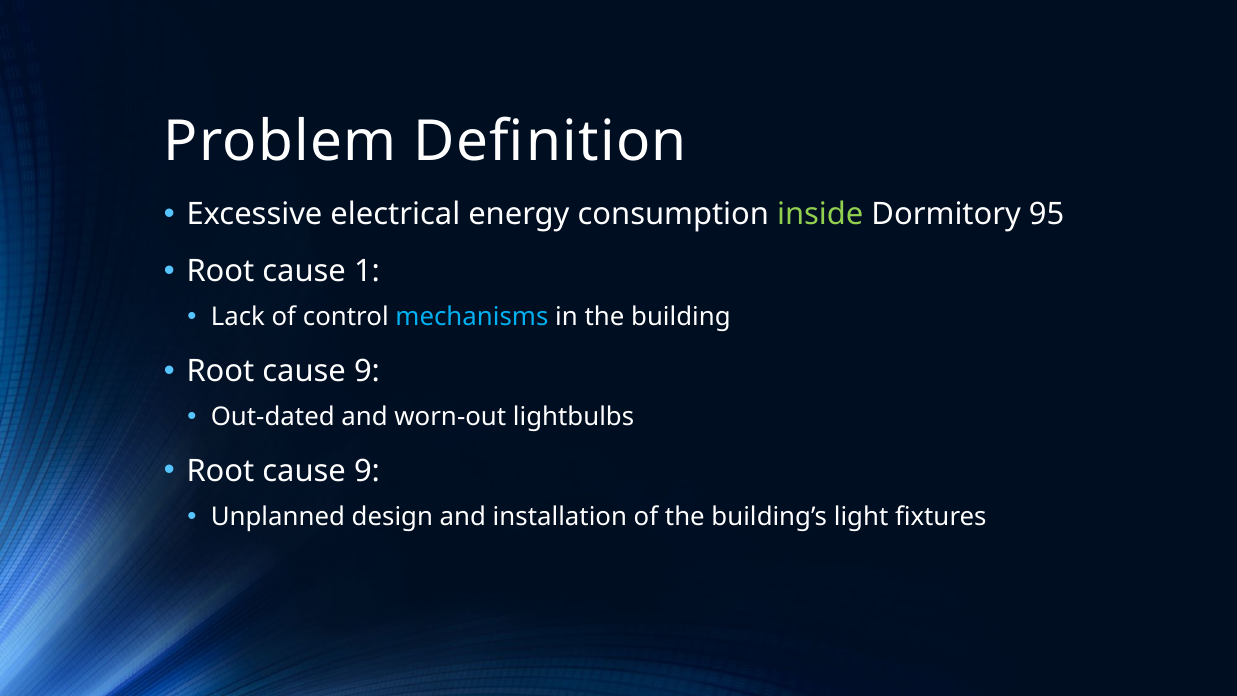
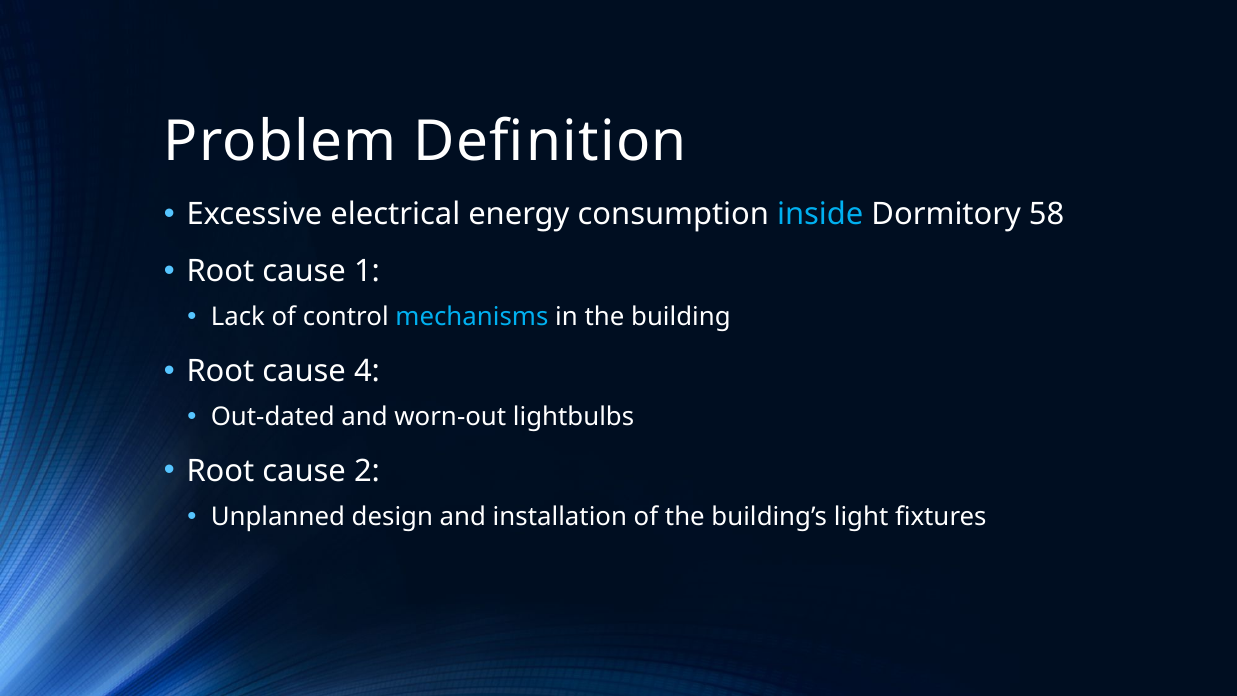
inside colour: light green -> light blue (820, 215)
95: 95 -> 58 (1047, 215)
9: 9 -> 4 (367, 371)
9: 9 -> 2 (367, 471)
